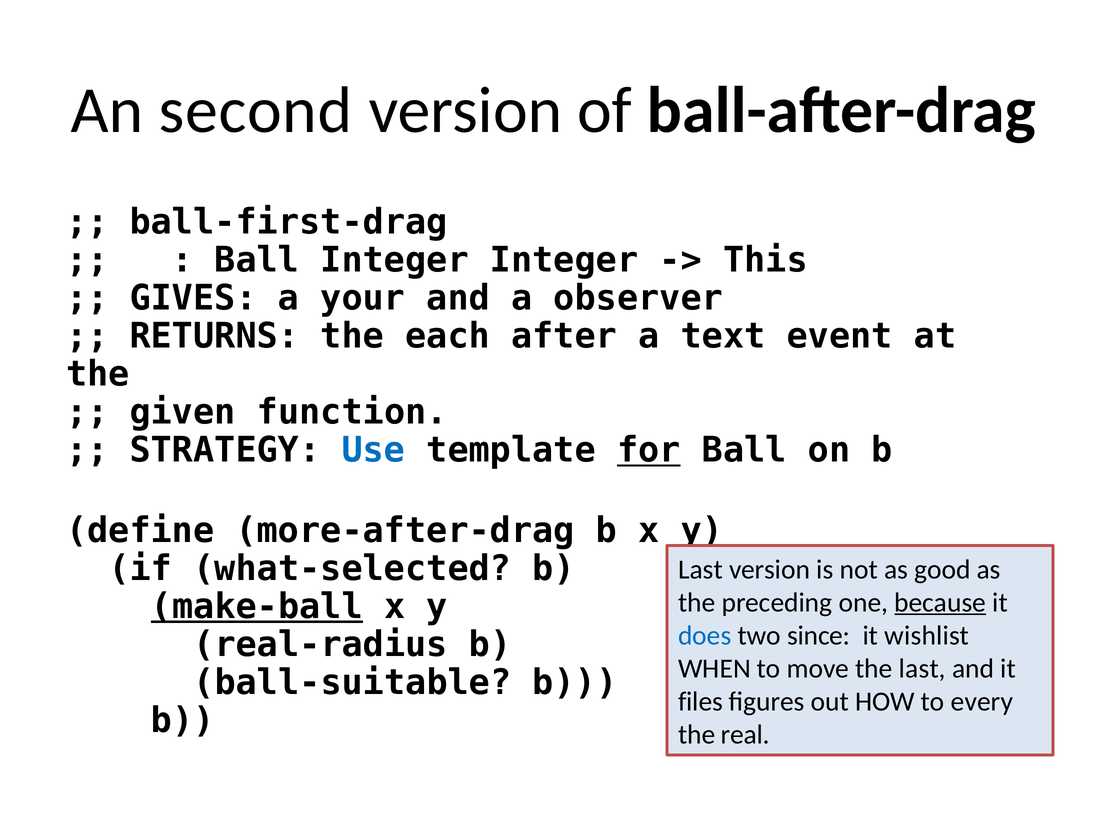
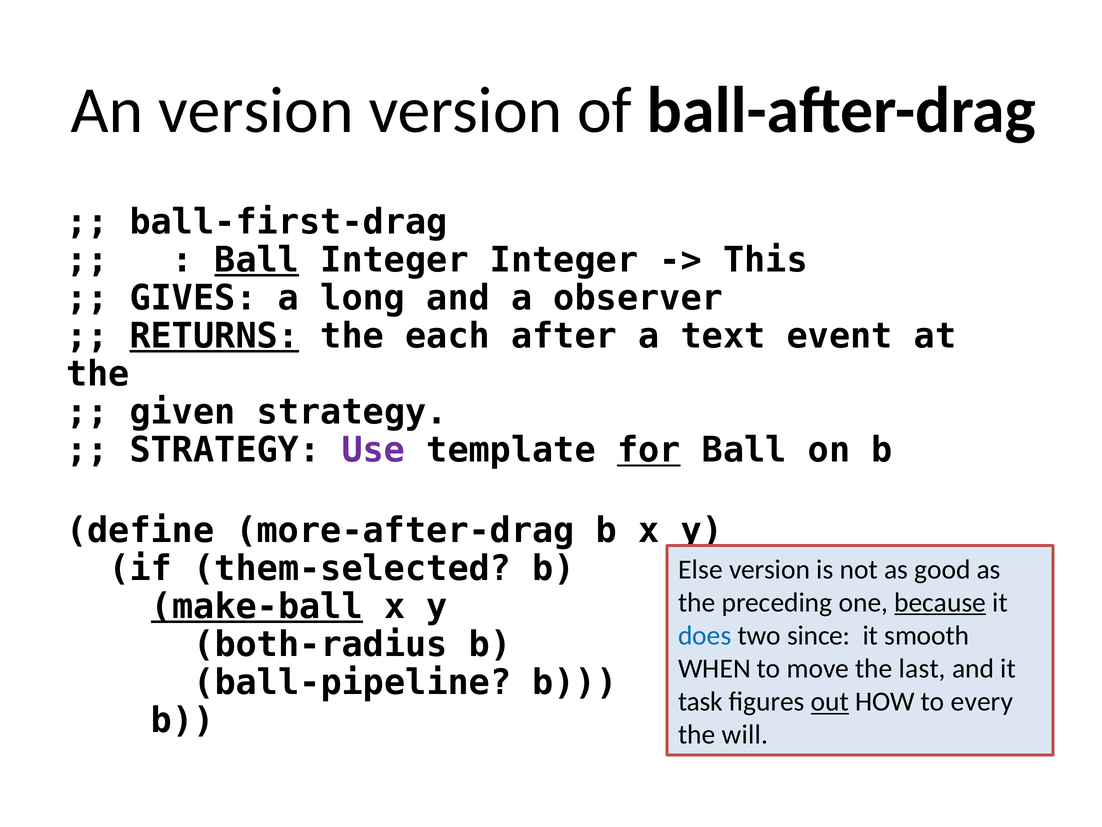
An second: second -> version (256, 110)
Ball underline: none -> present (257, 260)
your: your -> long (363, 298)
RETURNS underline: none -> present (214, 336)
given function: function -> strategy (352, 412)
Use colour: blue -> purple (373, 450)
what-selected: what-selected -> them-selected (352, 568)
Last: Last -> Else (700, 569)
wishlist: wishlist -> smooth (927, 635)
real-radius: real-radius -> both-radius (321, 644)
ball-suitable: ball-suitable -> ball-pipeline (352, 682)
files: files -> task (700, 701)
out underline: none -> present (830, 701)
real: real -> will (745, 734)
